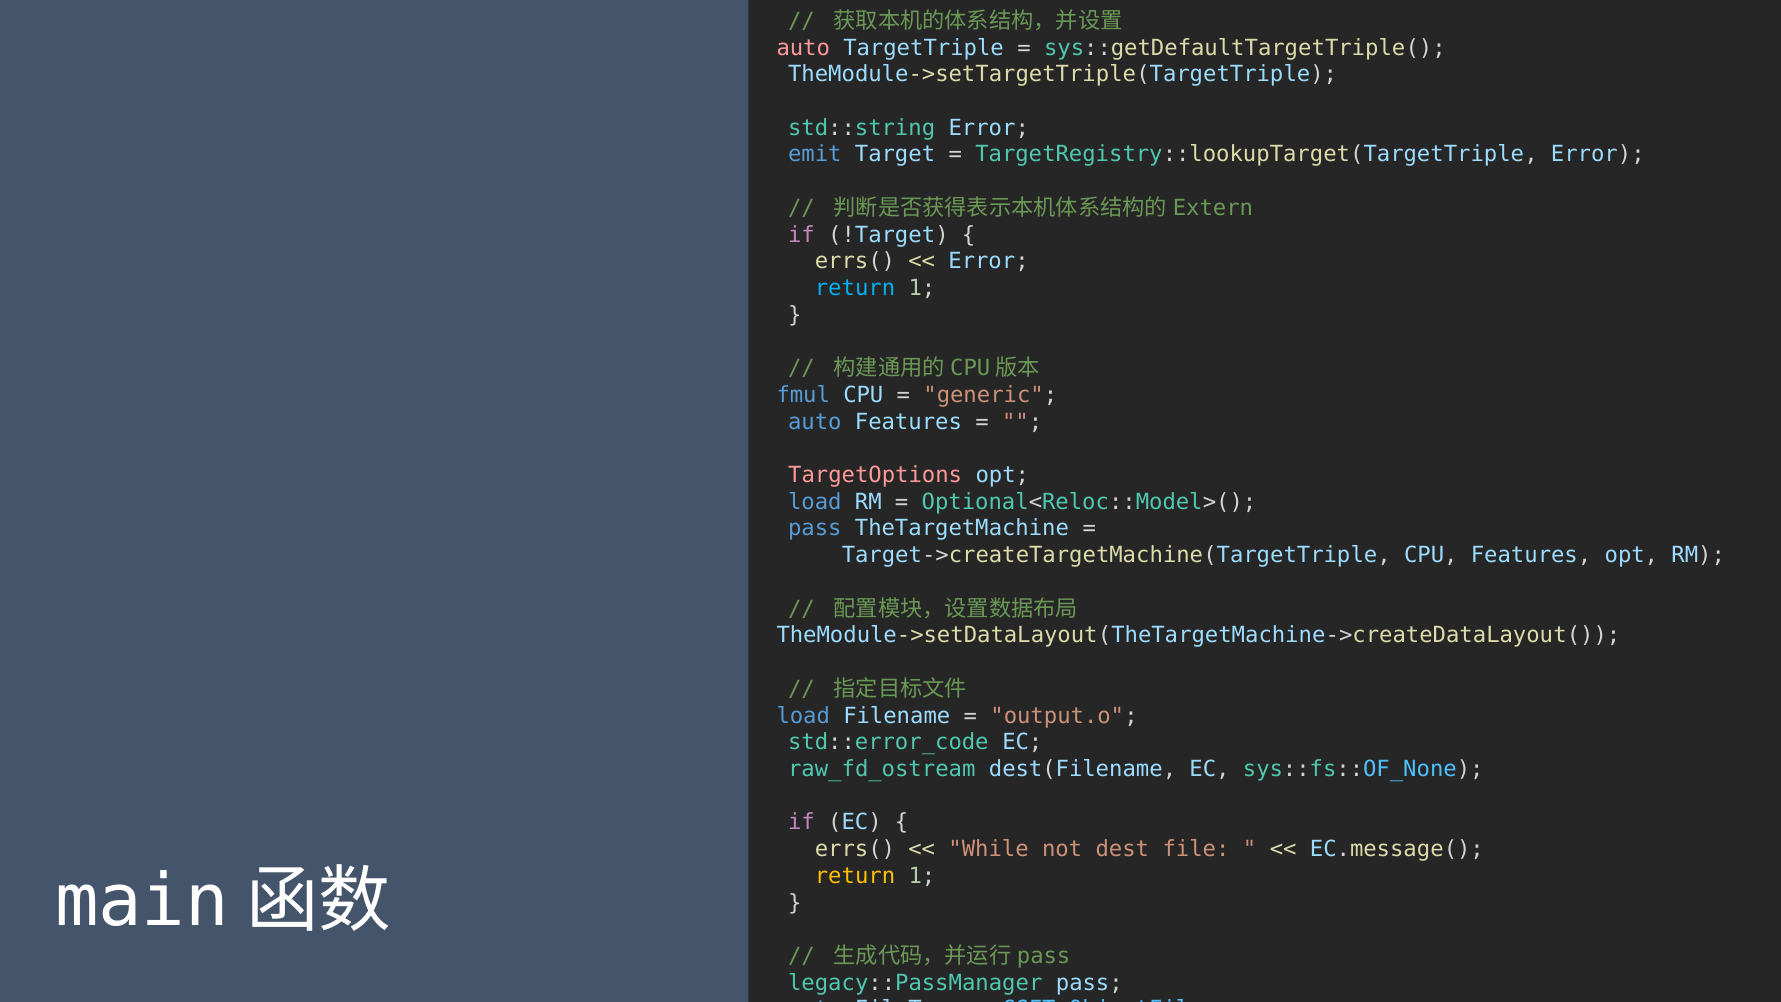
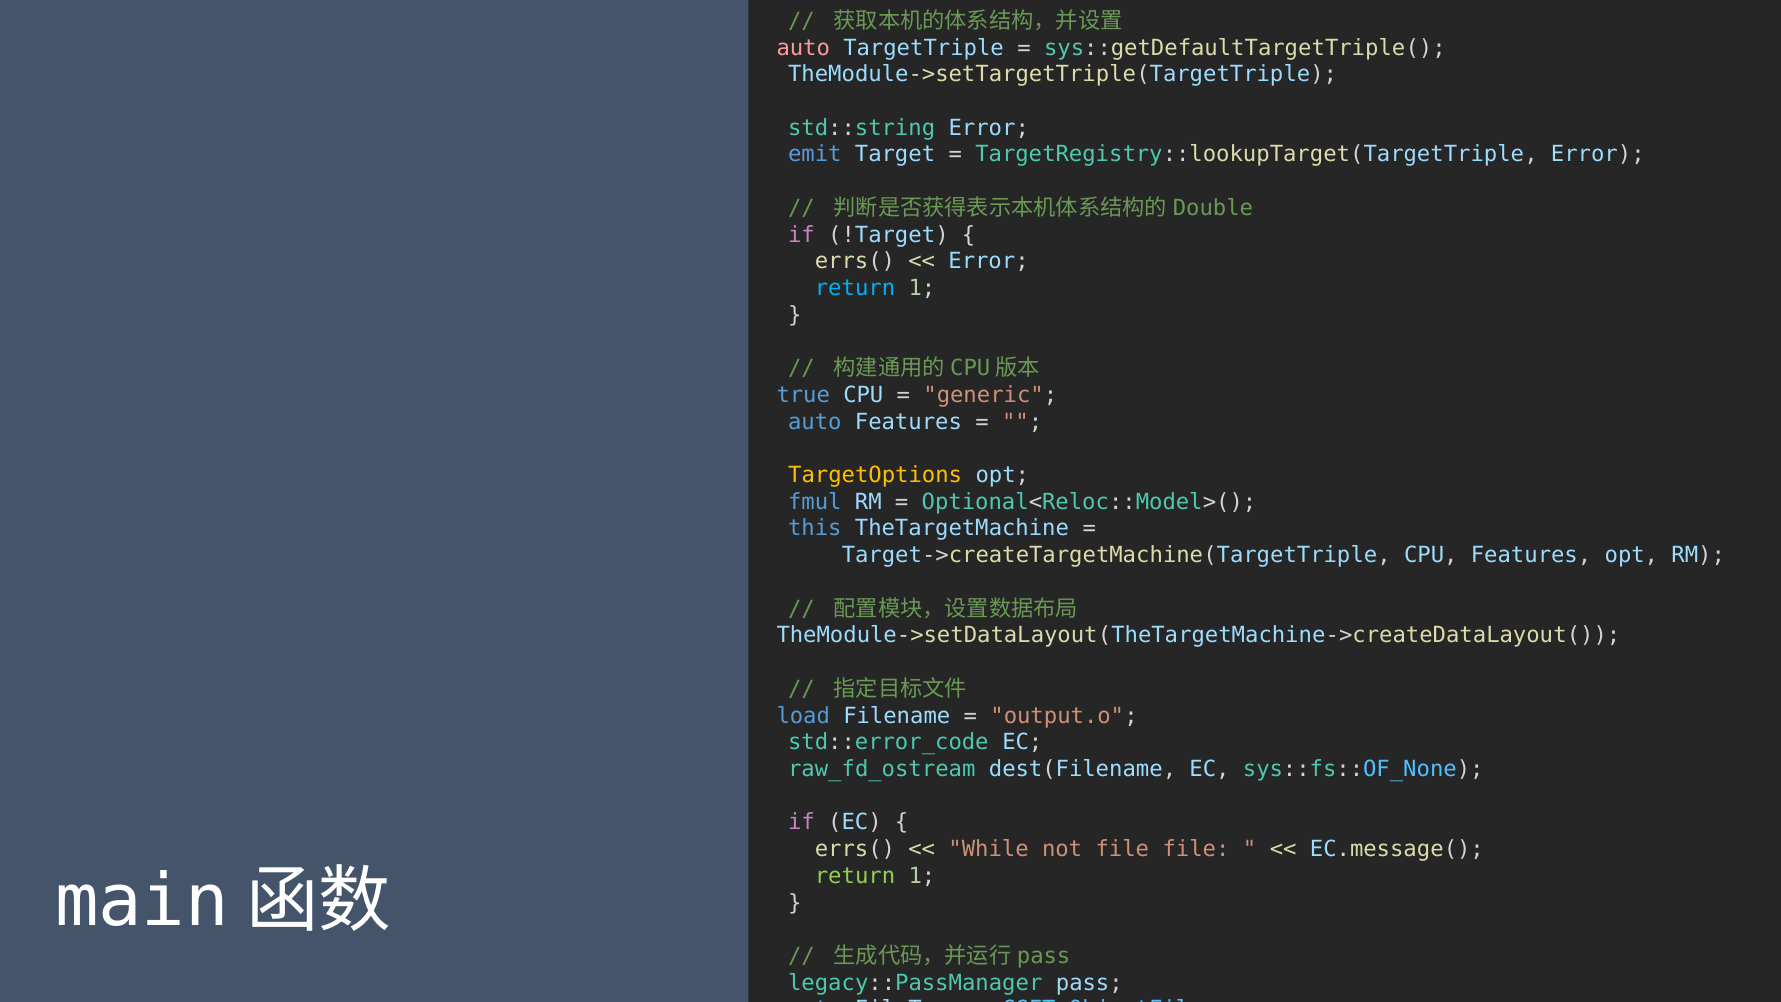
Extern: Extern -> Double (1213, 208)
fmul: fmul -> true (803, 395)
TargetOptions colour: pink -> yellow (875, 475)
load: load -> fmul (815, 502)
pass: pass -> this (815, 529)
not dest: dest -> file (1122, 849)
return colour: yellow -> light green (855, 876)
